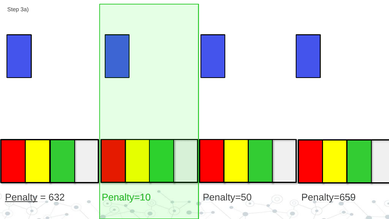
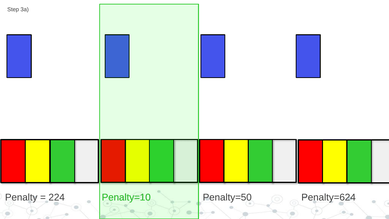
Penalty underline: present -> none (21, 197)
632: 632 -> 224 (57, 197)
Penalty=659: Penalty=659 -> Penalty=624 (329, 197)
